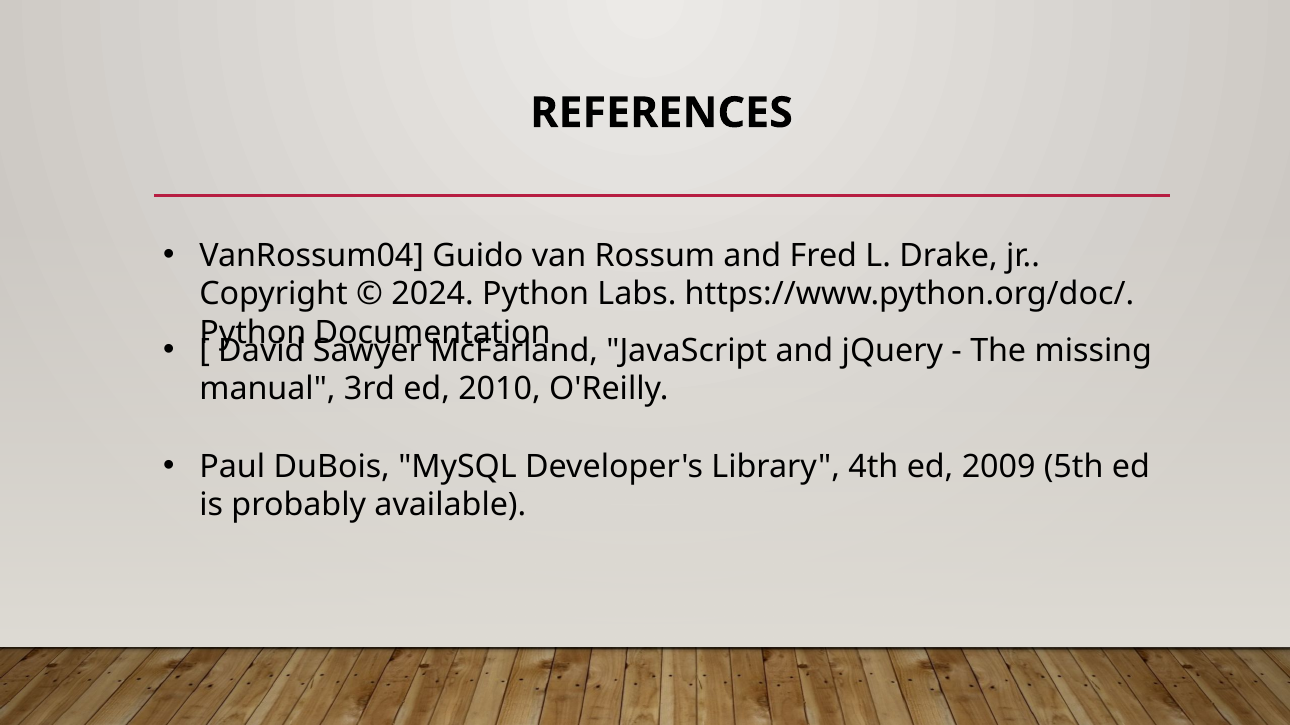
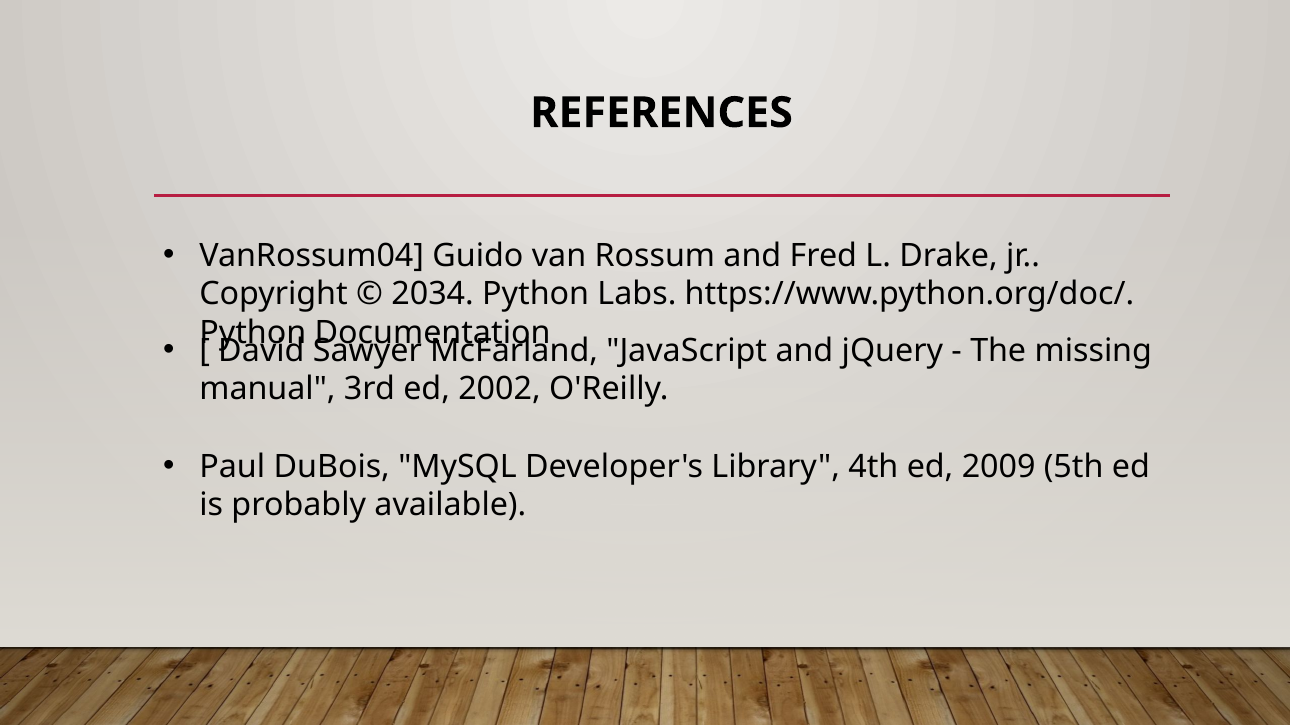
2024: 2024 -> 2034 (433, 294)
2010: 2010 -> 2002 (499, 389)
